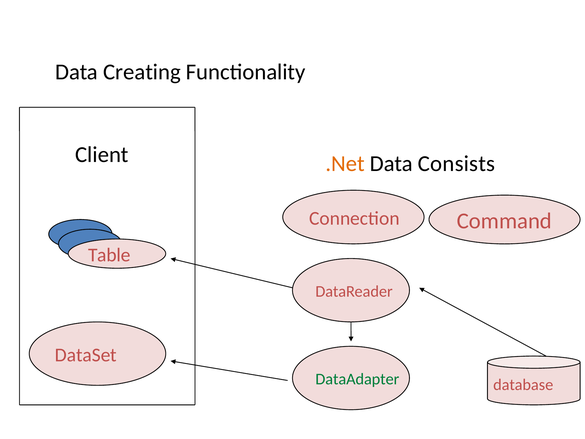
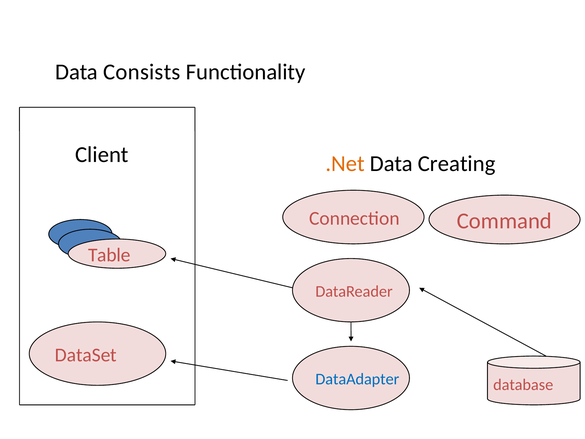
Creating: Creating -> Consists (142, 72)
Consists: Consists -> Creating (457, 163)
DataAdapter colour: green -> blue (357, 379)
